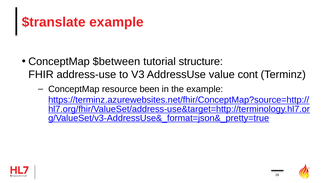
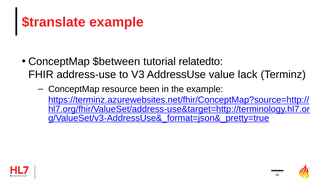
structure: structure -> relatedto (201, 62)
cont: cont -> lack (248, 75)
